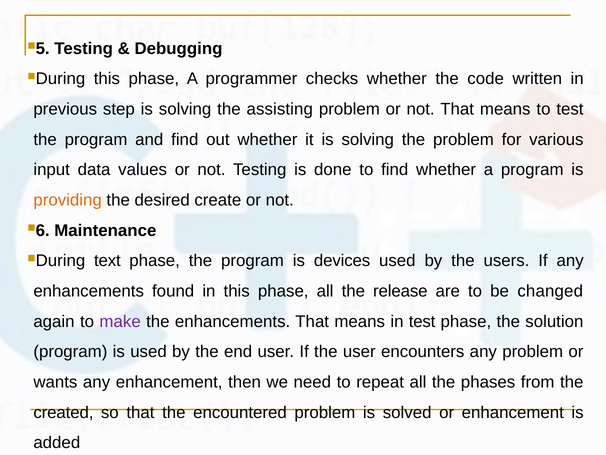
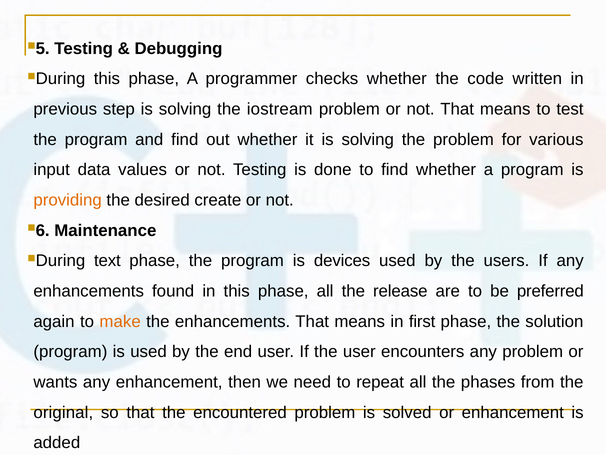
assisting: assisting -> iostream (280, 109)
changed: changed -> preferred (550, 291)
make colour: purple -> orange (120, 321)
in test: test -> first (422, 321)
created: created -> original (63, 412)
